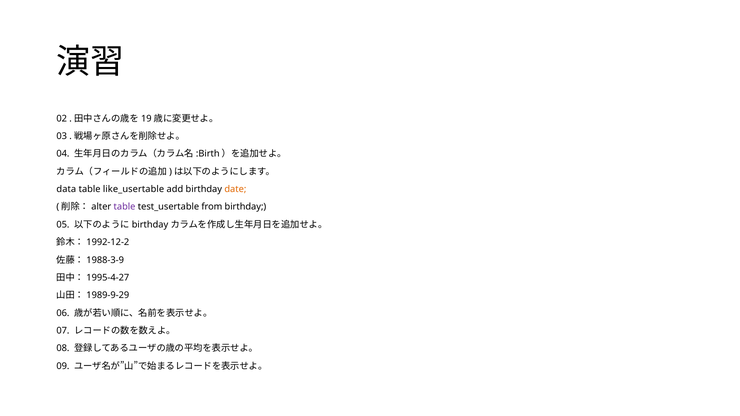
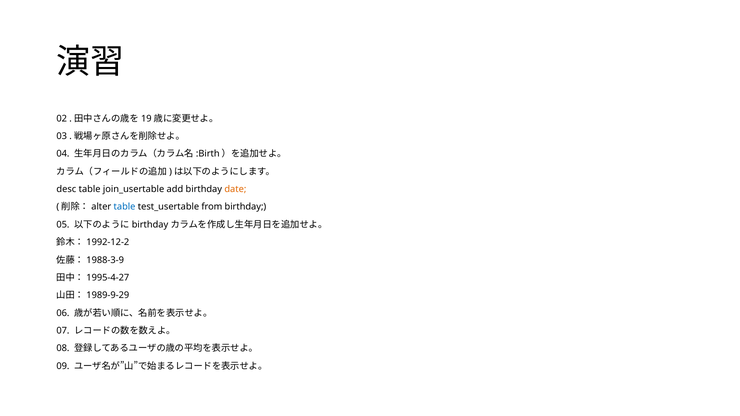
data: data -> desc (66, 189)
like_usertable: like_usertable -> join_usertable (134, 189)
table colour: purple -> blue (125, 207)
